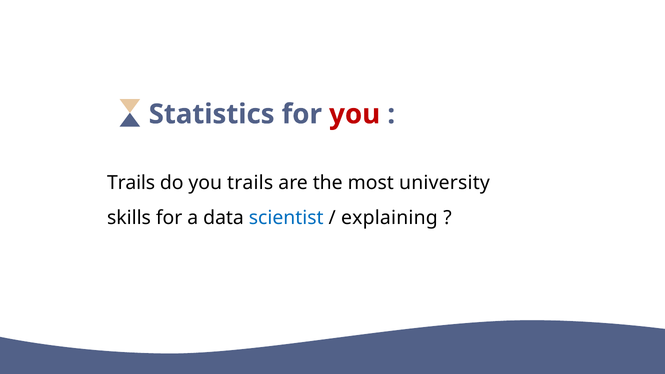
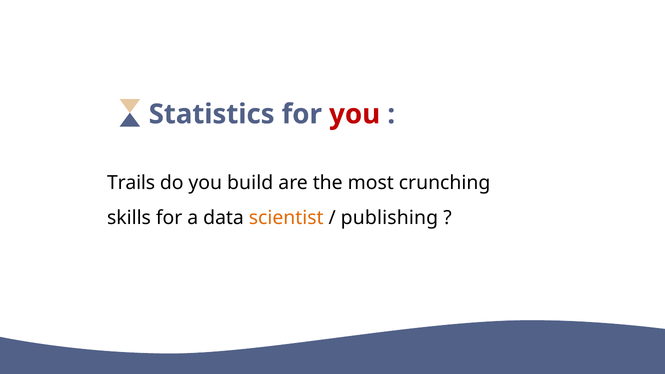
you trails: trails -> build (250, 183)
university: university -> crunching (445, 183)
scientist colour: blue -> orange (286, 218)
explaining: explaining -> publishing (389, 218)
